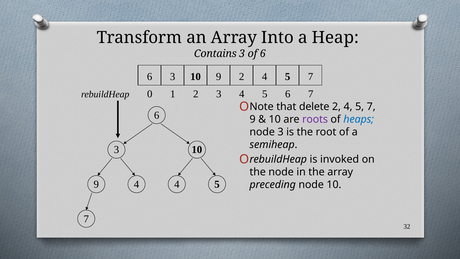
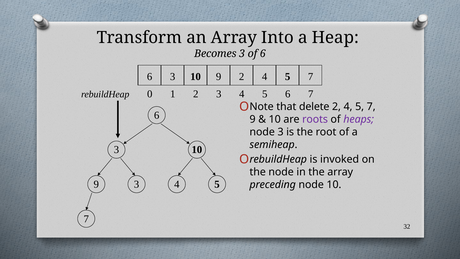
Contains: Contains -> Becomes (215, 54)
heaps colour: blue -> purple (359, 119)
9 4: 4 -> 3 (137, 184)
